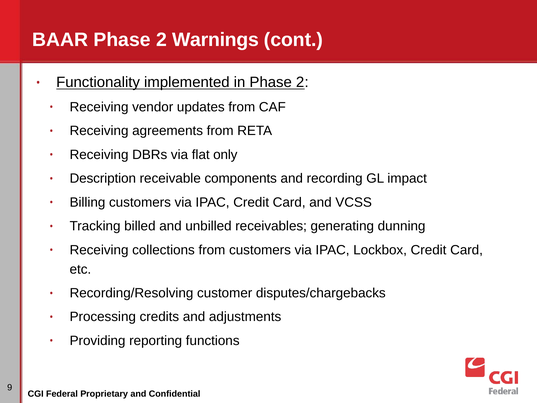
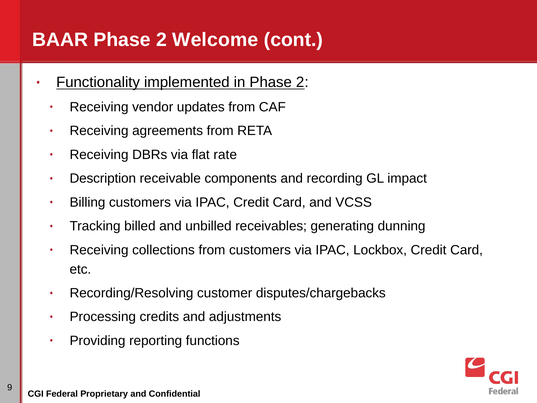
Warnings: Warnings -> Welcome (215, 40)
only: only -> rate (225, 155)
